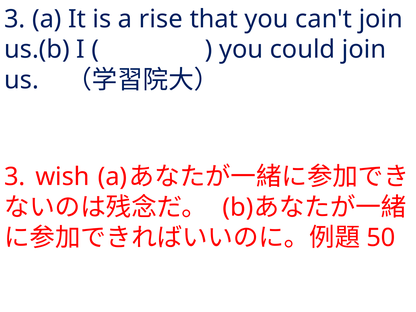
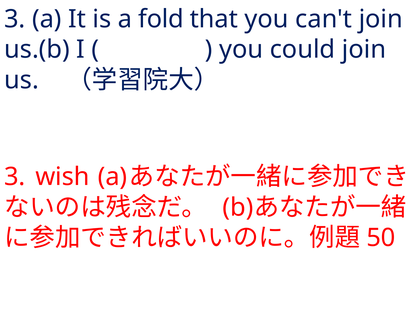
rise: rise -> fold (161, 19)
